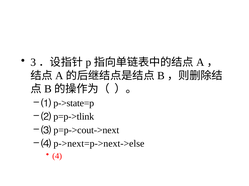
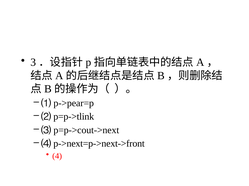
p->state=p: p->state=p -> p->pear=p (74, 103)
p->next=p->next->else: p->next=p->next->else -> p->next=p->next->front (99, 144)
